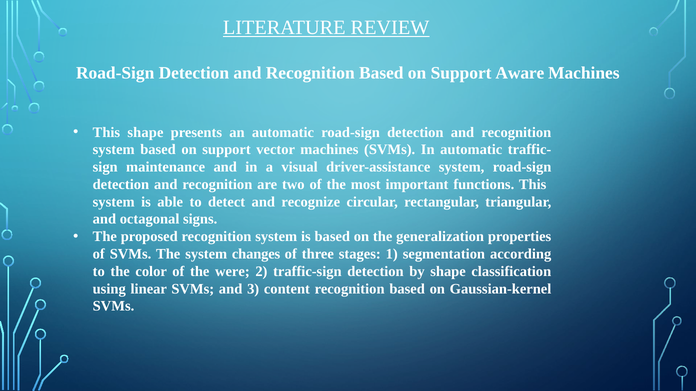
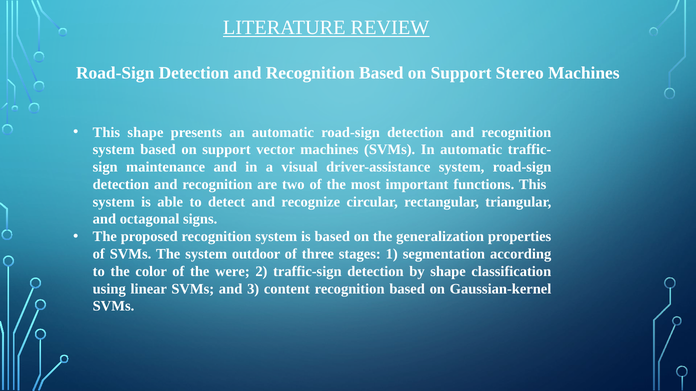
Aware: Aware -> Stereo (520, 73)
changes: changes -> outdoor (256, 254)
